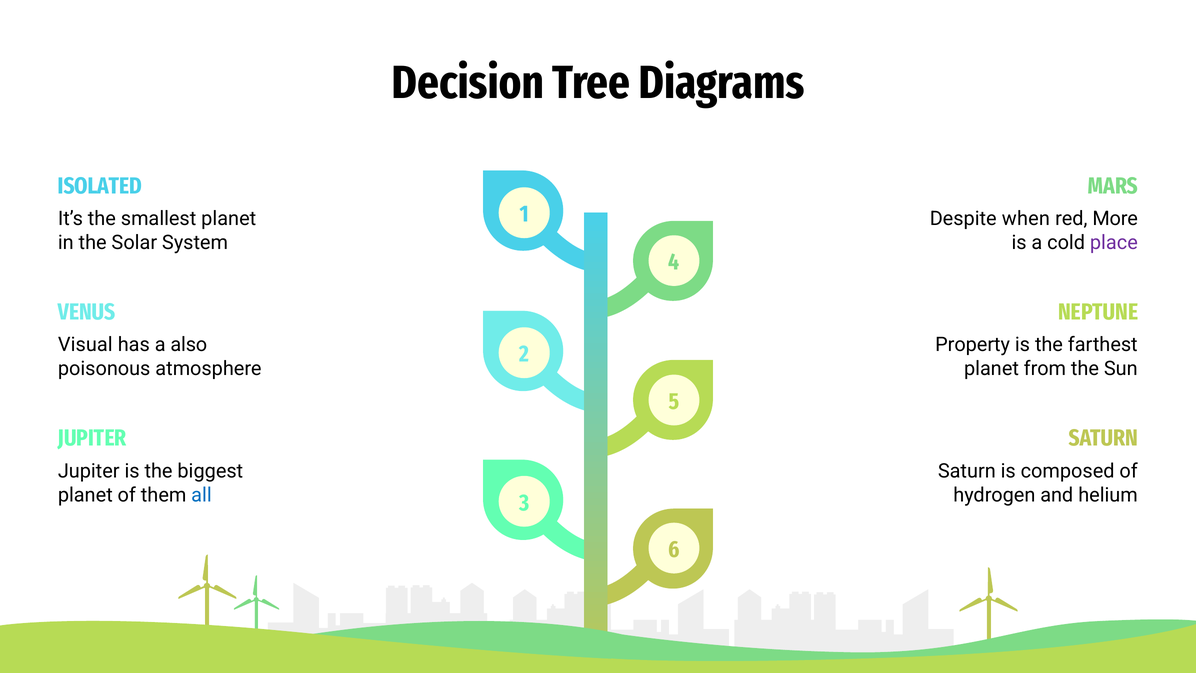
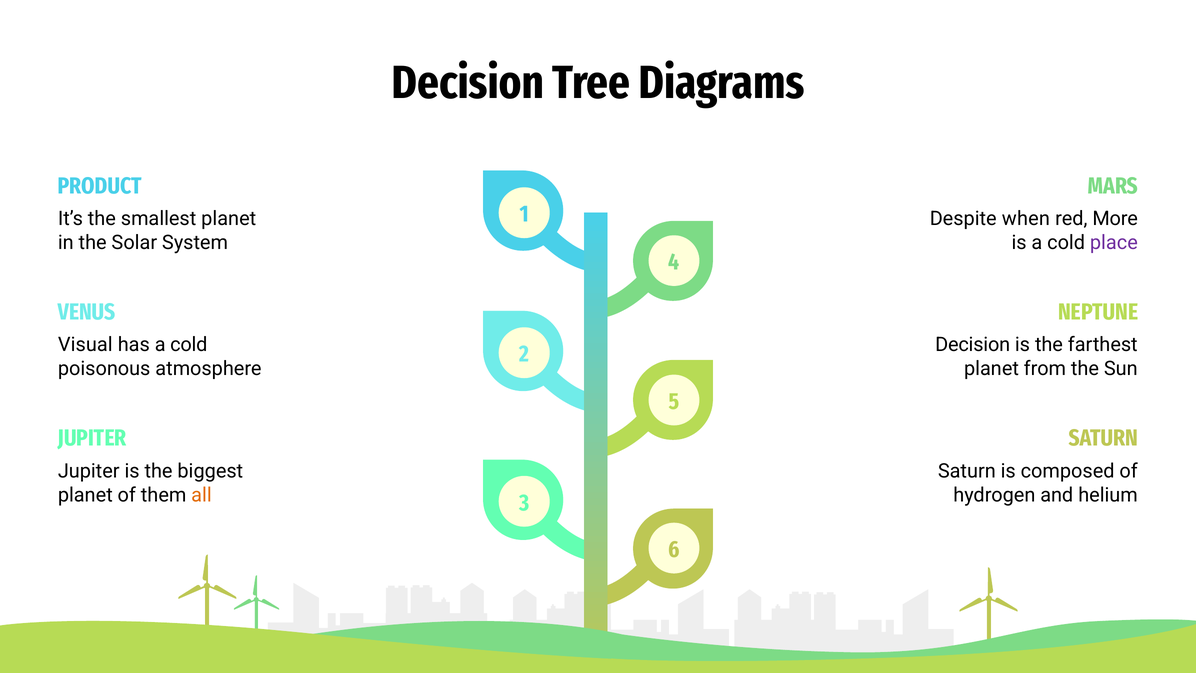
ISOLATED: ISOLATED -> PRODUCT (100, 186)
has a also: also -> cold (189, 345)
Property: Property -> Decision (973, 345)
all colour: blue -> orange (202, 495)
